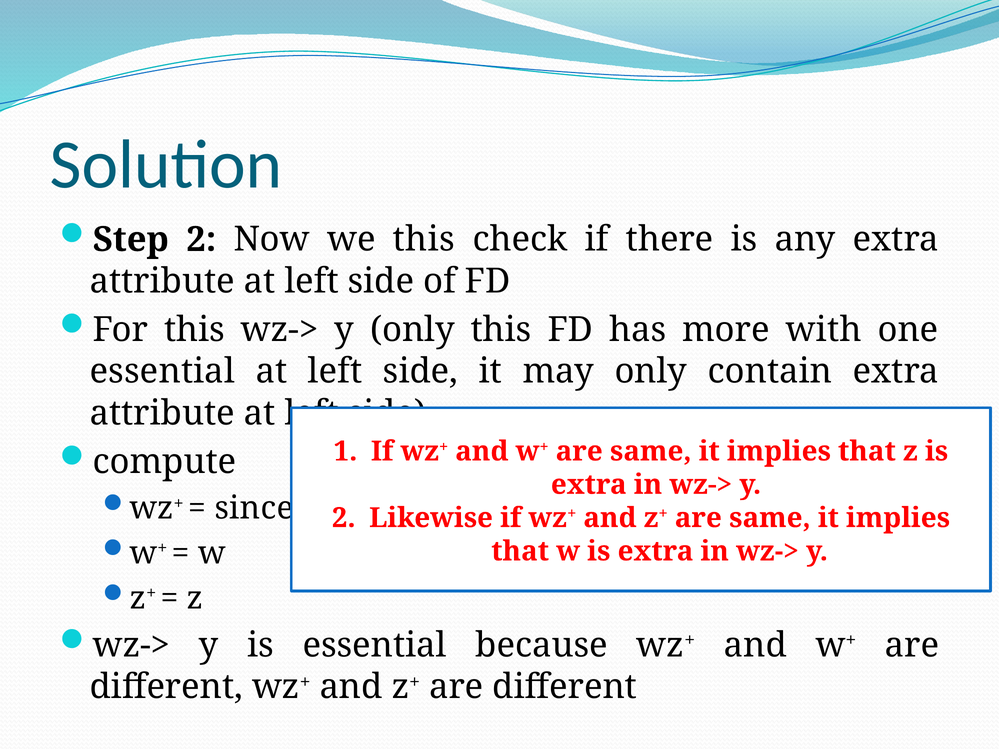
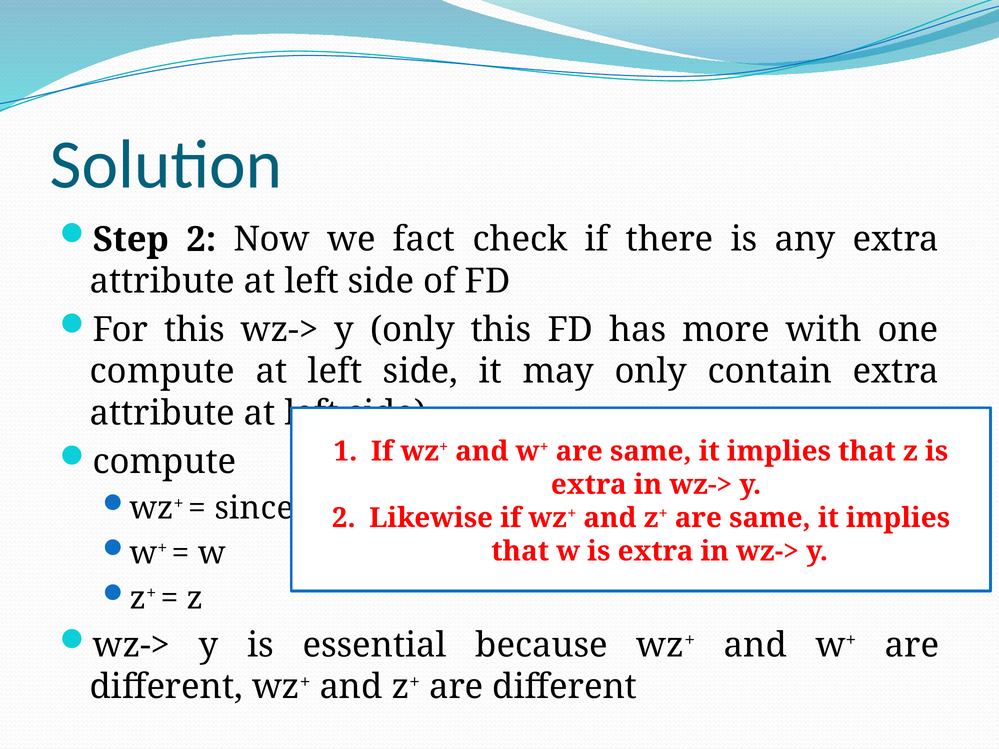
we this: this -> fact (424, 240)
essential: essential -> compute (162, 372)
